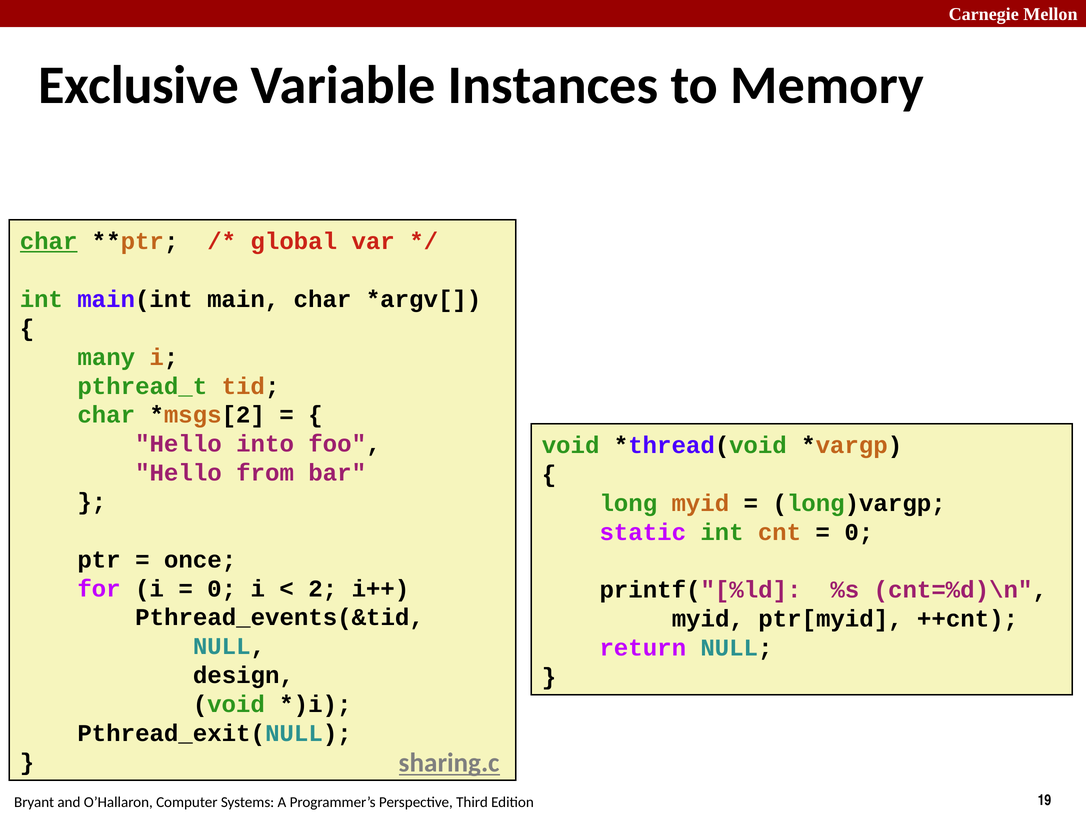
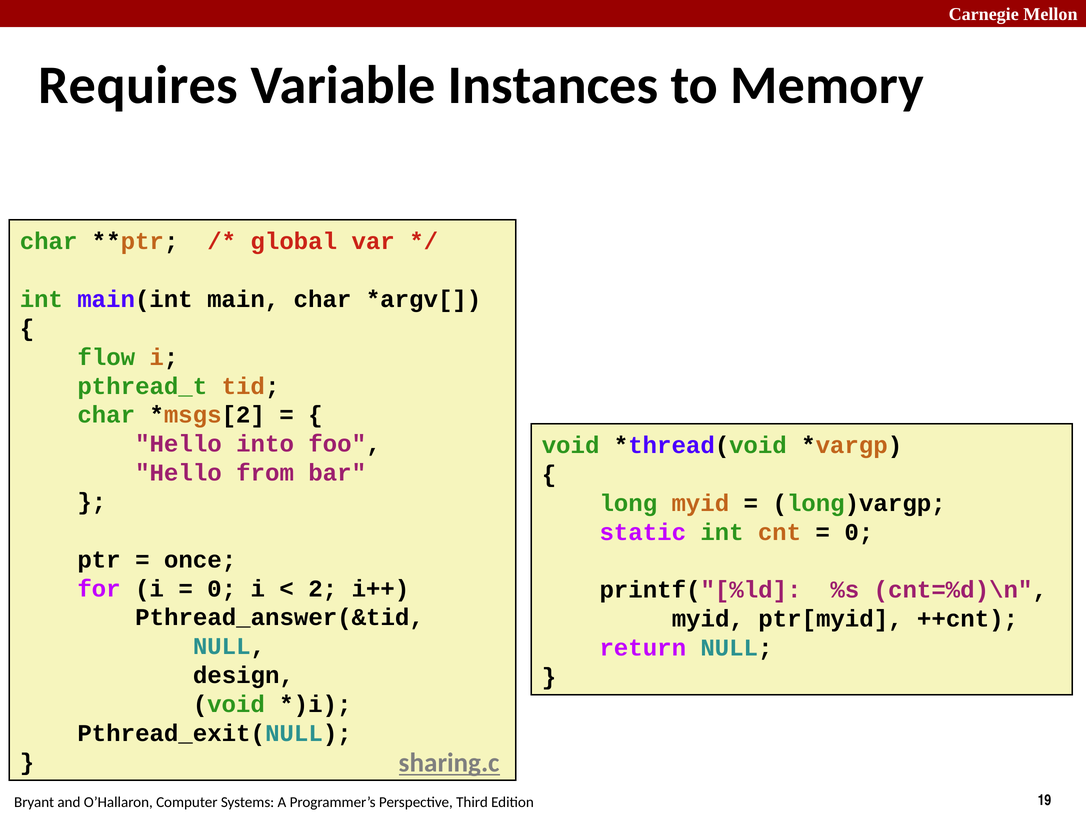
Exclusive: Exclusive -> Requires (138, 86)
char underline: present -> none (49, 242)
many: many -> flow (106, 357)
Pthread_events(&tid: Pthread_events(&tid -> Pthread_answer(&tid (280, 618)
